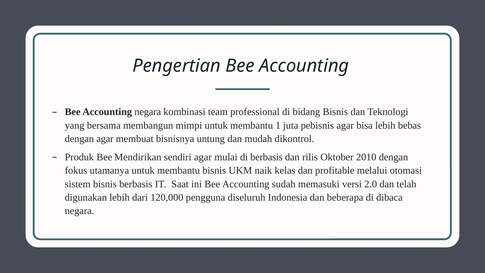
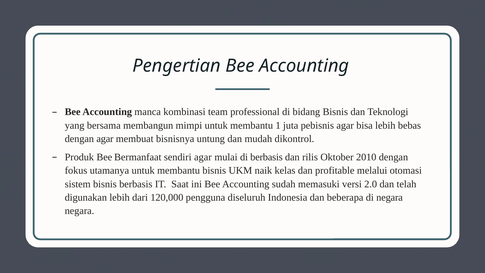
Accounting negara: negara -> manca (148, 112)
Mendirikan: Mendirikan -> Bermanfaat (138, 157)
di dibaca: dibaca -> negara (390, 197)
